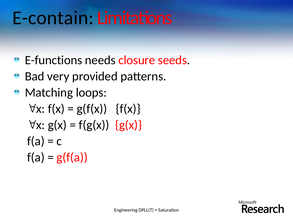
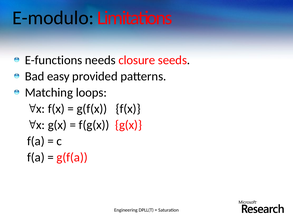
E-contain: E-contain -> E-modulo (53, 18)
very: very -> easy (58, 76)
